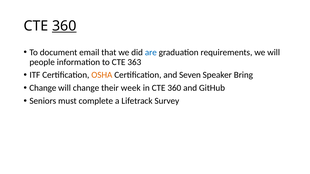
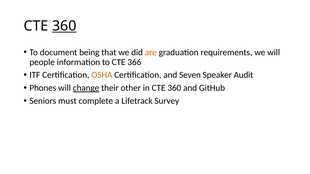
email: email -> being (89, 52)
are colour: blue -> orange (151, 52)
363: 363 -> 366 (134, 62)
Bring: Bring -> Audit (243, 75)
Change: Change -> Phones (43, 88)
change underline: none -> present (86, 88)
week: week -> other (131, 88)
